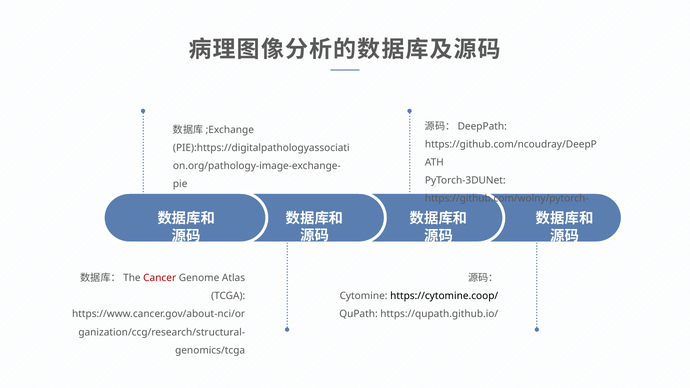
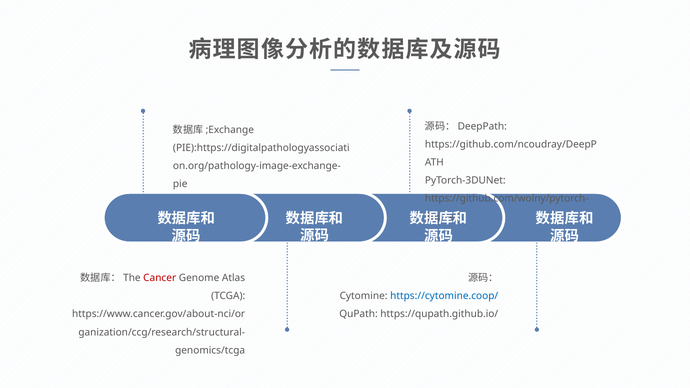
https://cytomine.coop/ colour: black -> blue (444, 296)
